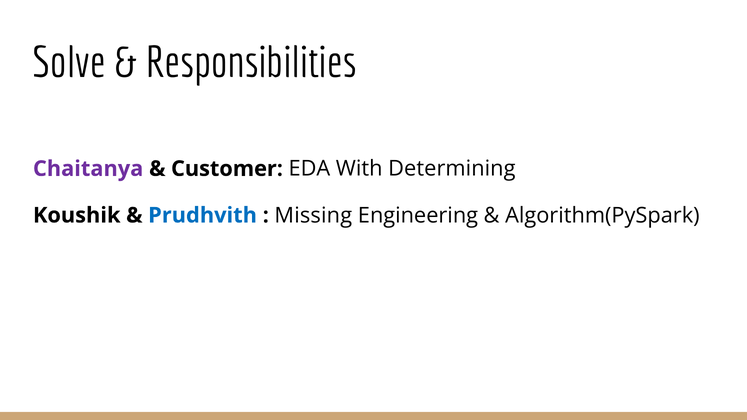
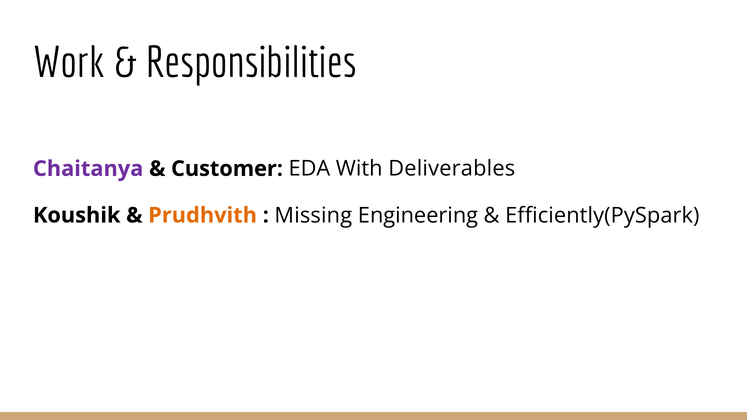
Solve: Solve -> Work (69, 63)
Determining: Determining -> Deliverables (452, 169)
Prudhvith colour: blue -> orange (203, 215)
Algorithm(PySpark: Algorithm(PySpark -> Efficiently(PySpark (602, 215)
